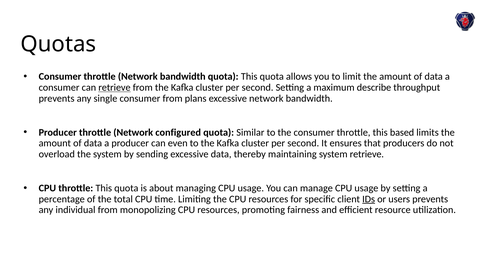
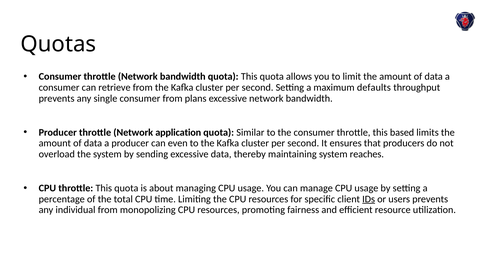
retrieve underline: present -> none (114, 87)
describe: describe -> defaults (374, 87)
configured: configured -> application (178, 132)
system retrieve: retrieve -> reaches (367, 154)
